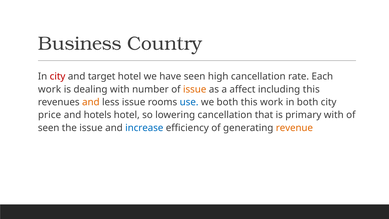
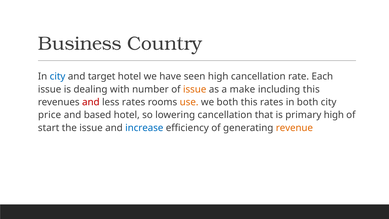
city colour: red -> blue (58, 76)
work: work -> issue (50, 89)
affect: affect -> make (242, 89)
and colour: orange -> red (91, 102)
less issue: issue -> rates (134, 102)
use colour: blue -> orange (189, 102)
this work: work -> rates (272, 102)
hotels: hotels -> based (98, 115)
primary with: with -> high (334, 115)
seen: seen -> start (49, 128)
